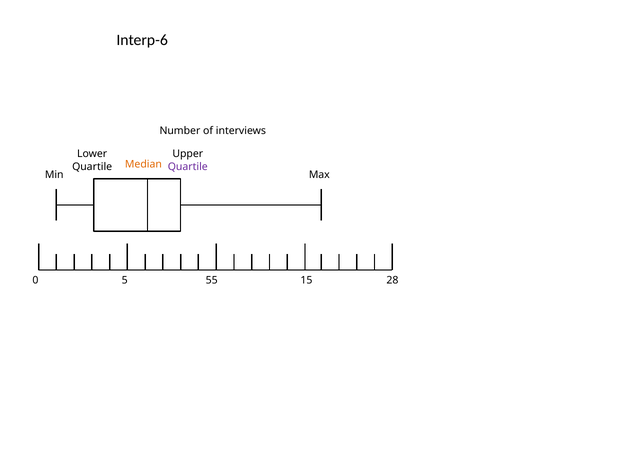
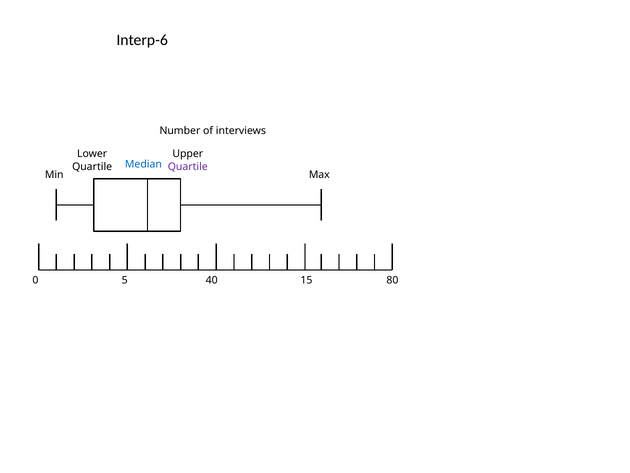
Median colour: orange -> blue (143, 164)
55: 55 -> 40 (212, 280)
28: 28 -> 80 (392, 280)
